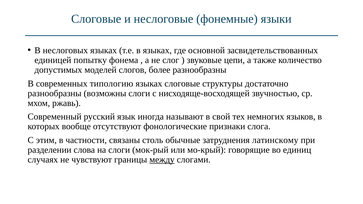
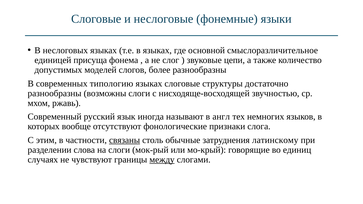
засвидетельствованных: засвидетельствованных -> смыслоразличительное (273, 50)
попытку: попытку -> присуща (90, 60)
свой: свой -> англ (221, 117)
связаны underline: none -> present (125, 140)
